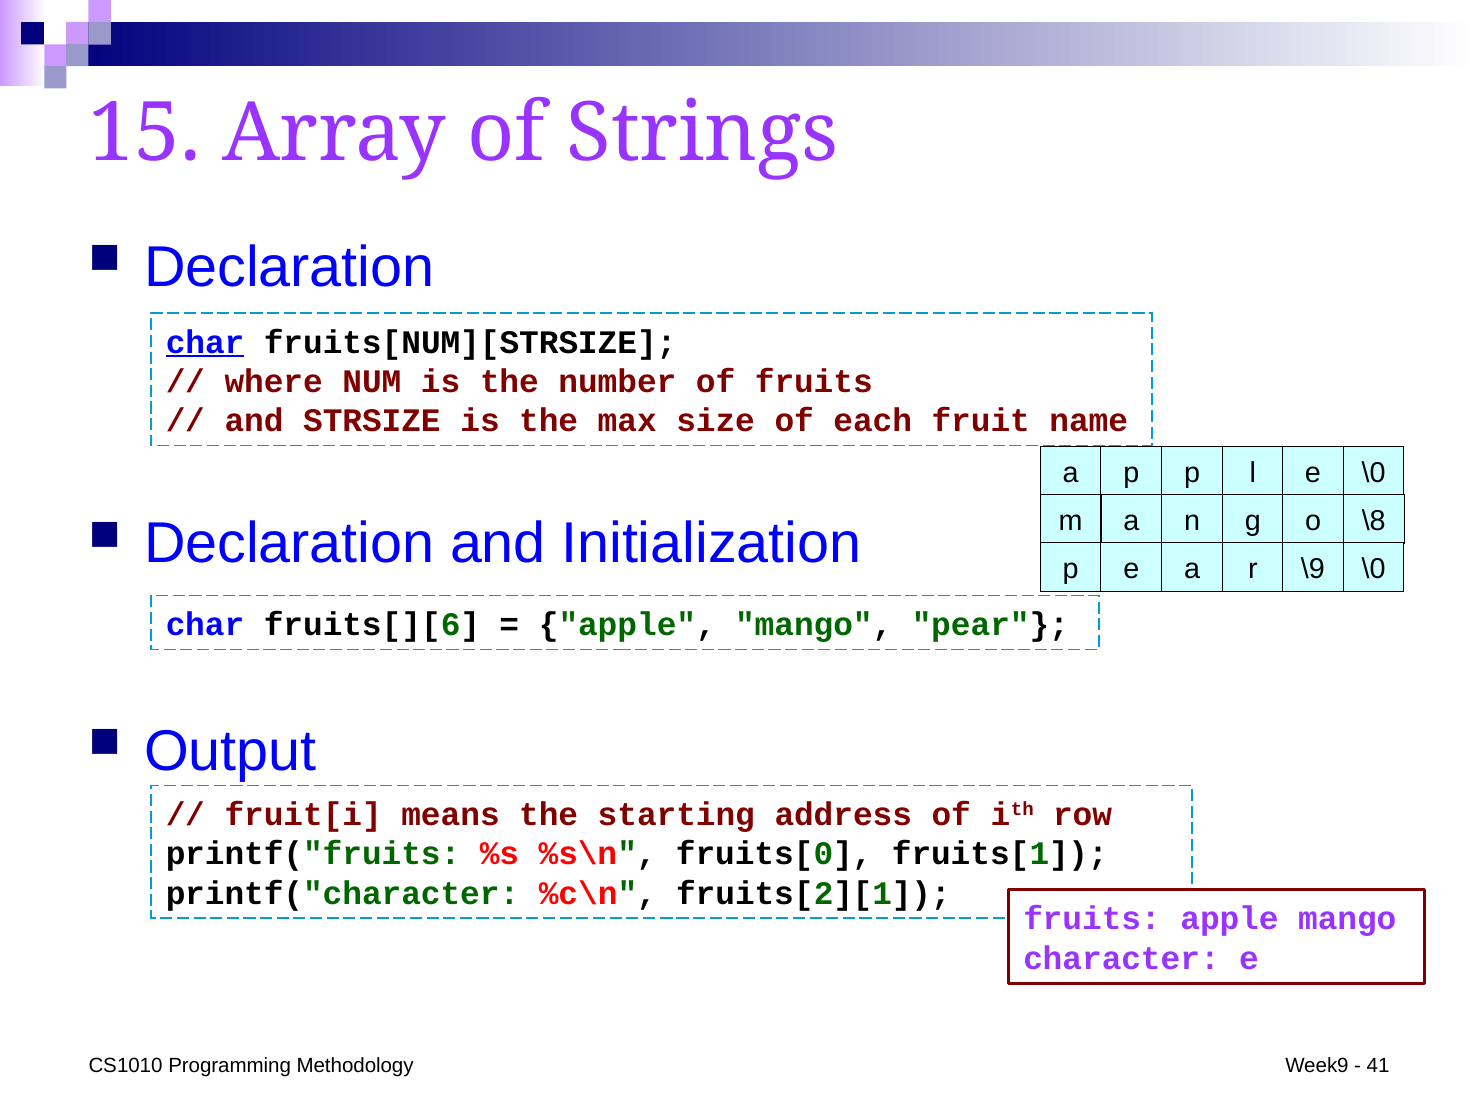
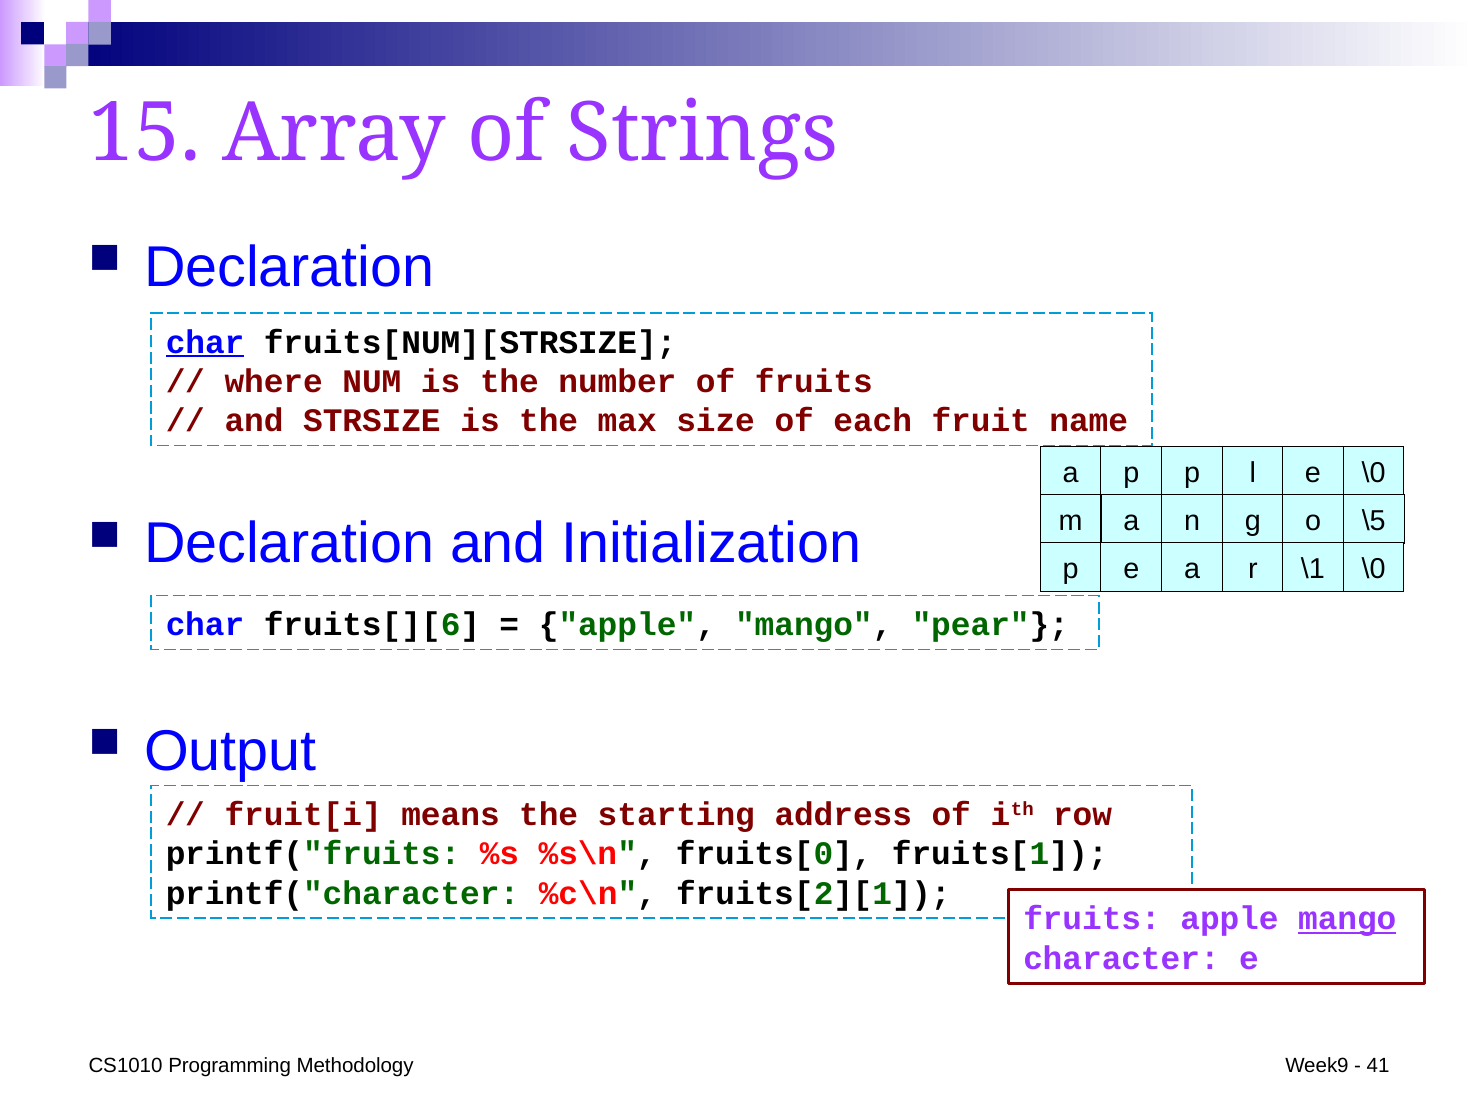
\8: \8 -> \5 (1374, 521)
\9: \9 -> \1 (1313, 569)
mango underline: none -> present (1347, 919)
